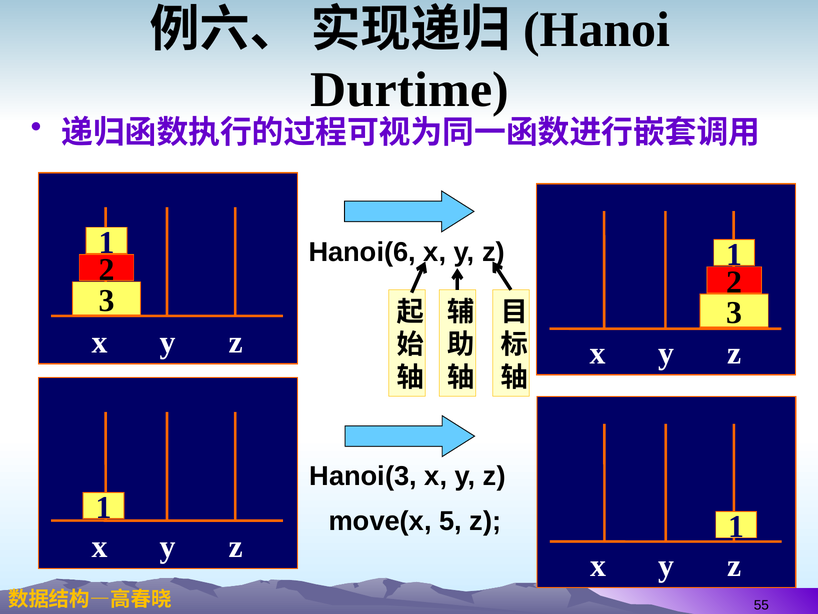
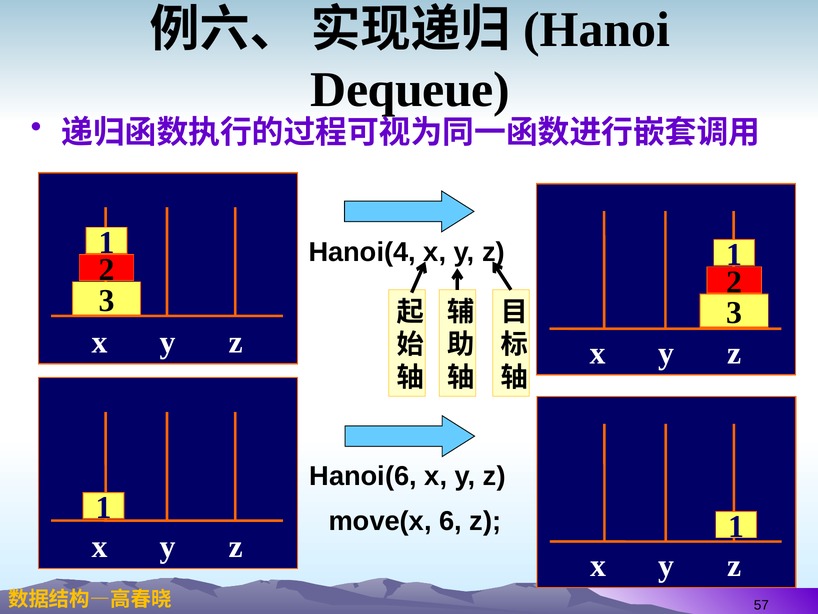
Durtime: Durtime -> Dequeue (410, 90)
Hanoi(6: Hanoi(6 -> Hanoi(4 (362, 252)
Hanoi(3: Hanoi(3 -> Hanoi(6 (363, 476)
5: 5 -> 6 (450, 521)
55: 55 -> 57 (761, 605)
